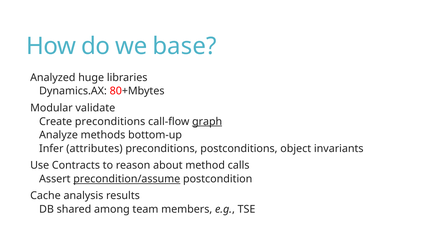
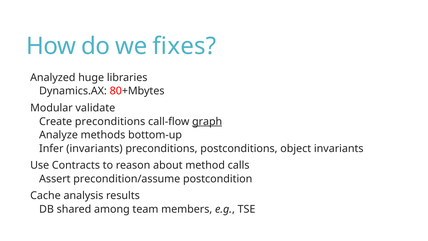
base: base -> fixes (184, 46)
Infer attributes: attributes -> invariants (94, 149)
precondition/assume underline: present -> none (127, 179)
